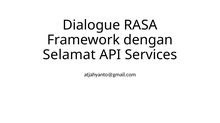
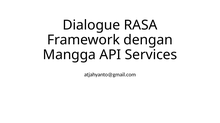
Selamat: Selamat -> Mangga (69, 55)
